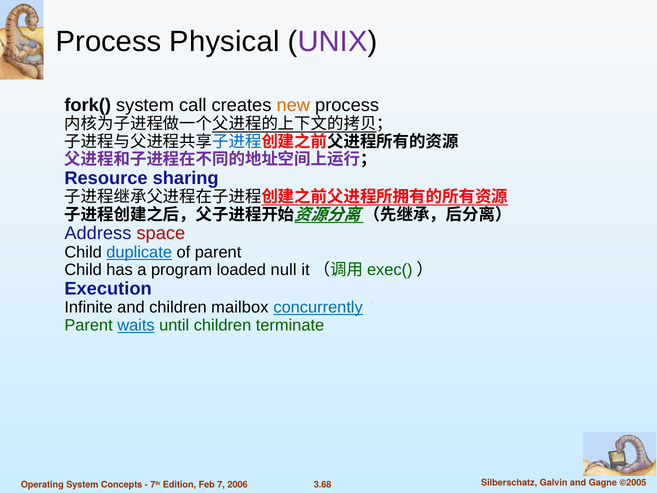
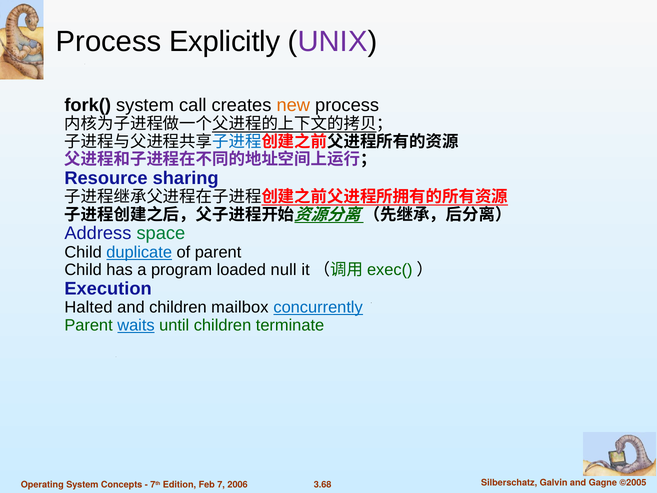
Physical: Physical -> Explicitly (225, 41)
space colour: red -> green (161, 233)
Infinite: Infinite -> Halted (88, 307)
